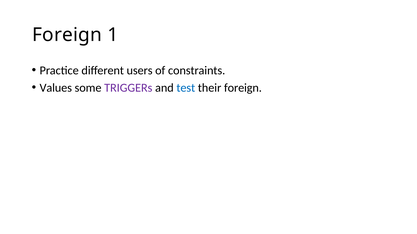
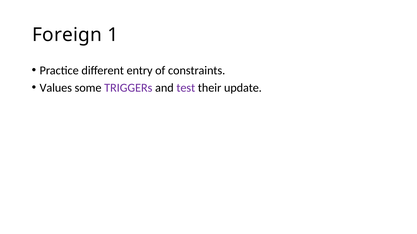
users: users -> entry (140, 71)
test colour: blue -> purple (186, 88)
their foreign: foreign -> update (243, 88)
